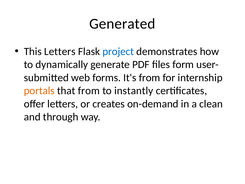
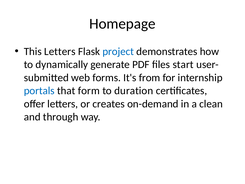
Generated: Generated -> Homepage (122, 24)
form: form -> start (183, 64)
portals colour: orange -> blue (39, 91)
that from: from -> form (89, 91)
instantly: instantly -> duration (134, 91)
